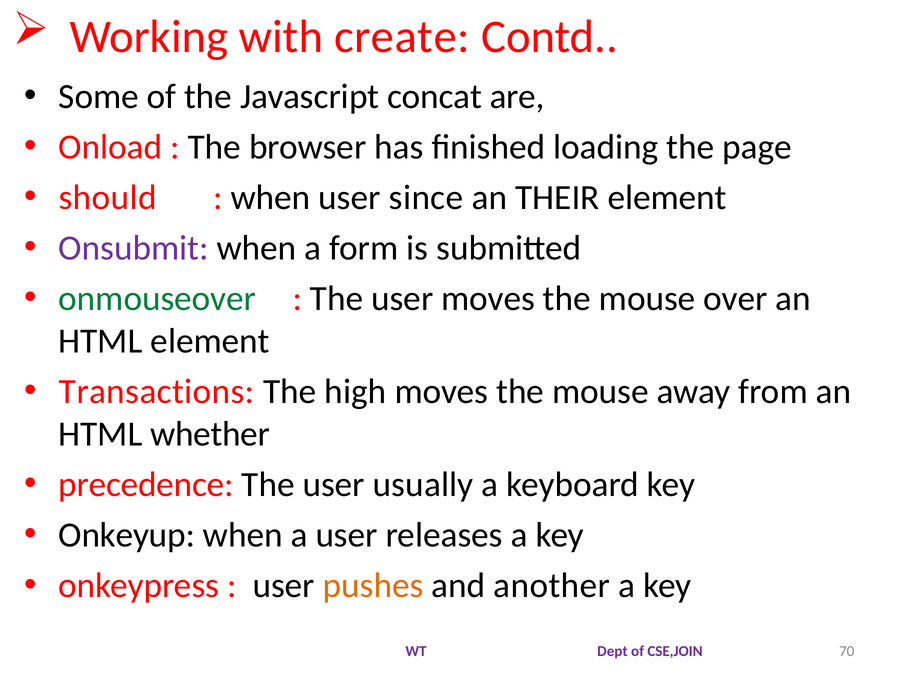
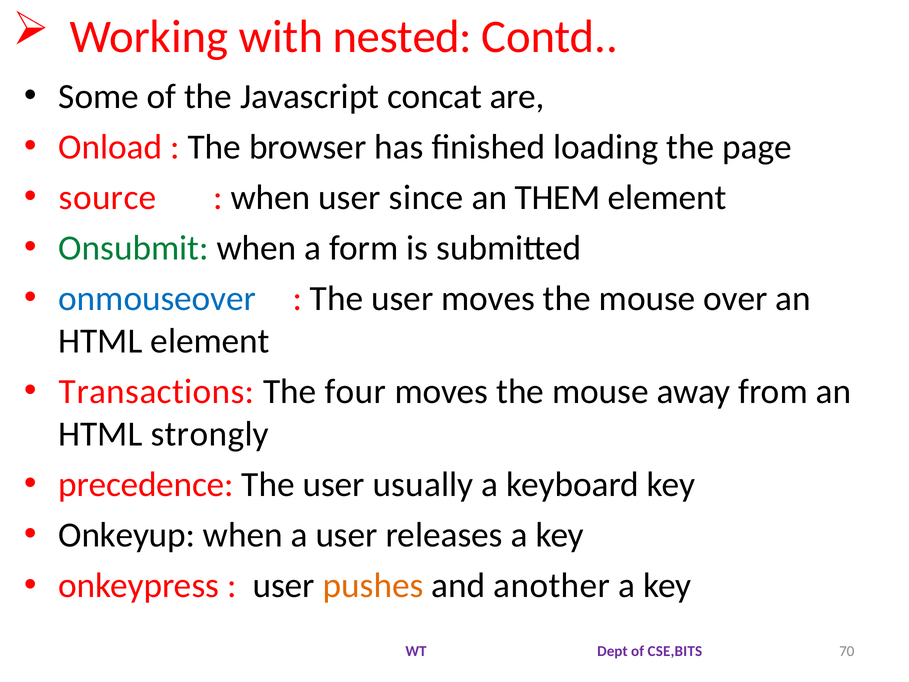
create: create -> nested (402, 37)
should: should -> source (108, 197)
THEIR: THEIR -> THEM (558, 197)
Onsubmit colour: purple -> green (133, 248)
onmouseover colour: green -> blue (157, 299)
high: high -> four (355, 392)
whether: whether -> strongly (210, 434)
CSE,JOIN: CSE,JOIN -> CSE,BITS (675, 651)
